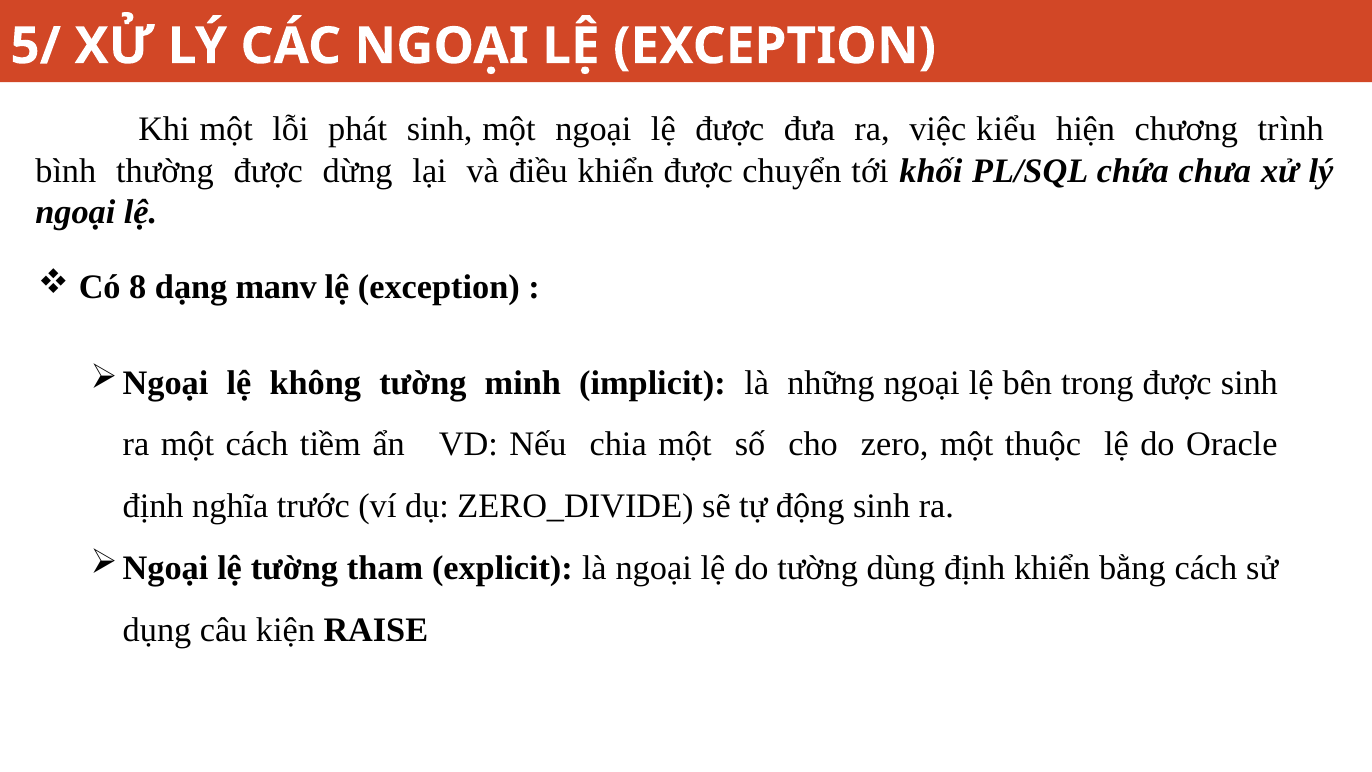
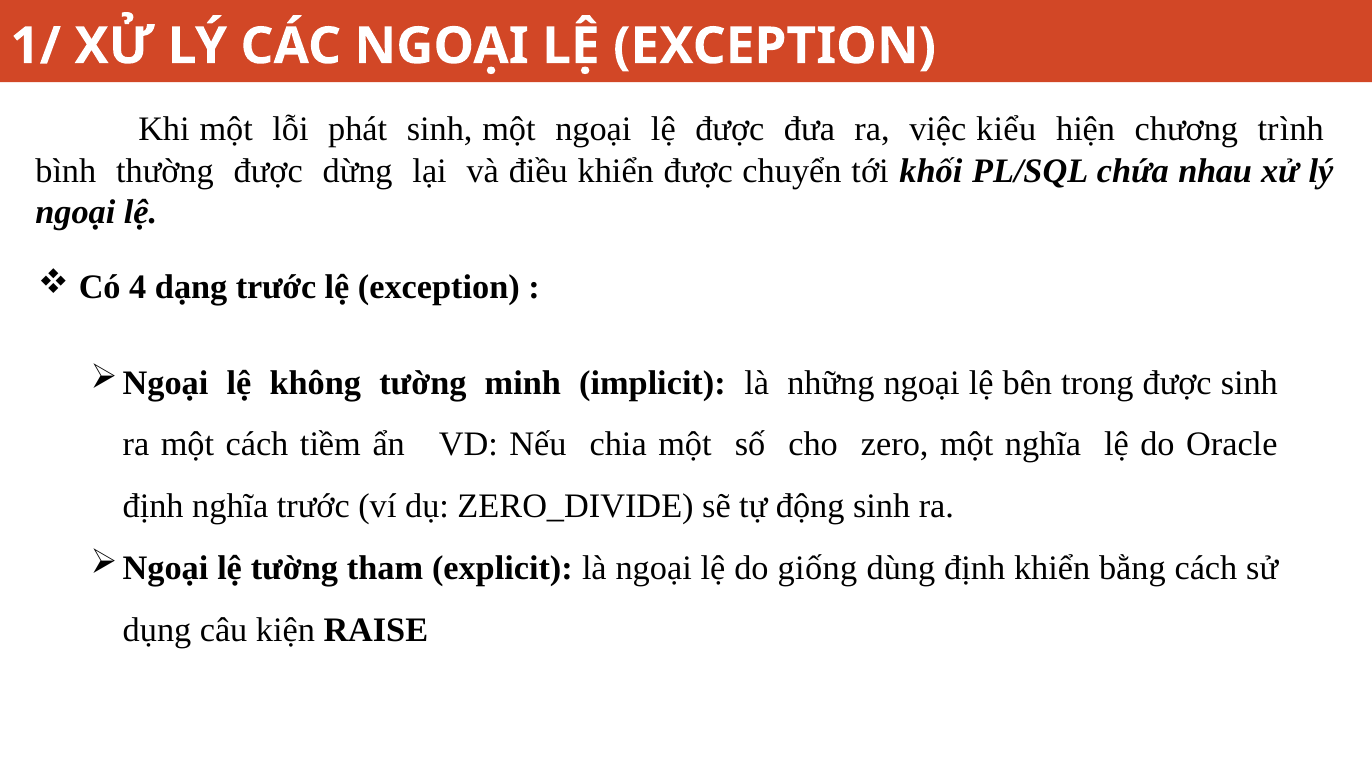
5/: 5/ -> 1/ (36, 46)
chưa: chưa -> nhau (1215, 171)
8: 8 -> 4 (138, 287)
dạng manv: manv -> trước (276, 287)
một thuộc: thuộc -> nghĩa (1043, 444)
do tường: tường -> giống (817, 568)
